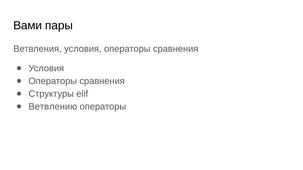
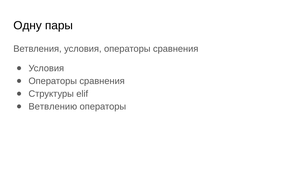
Вами: Вами -> Одну (28, 26)
